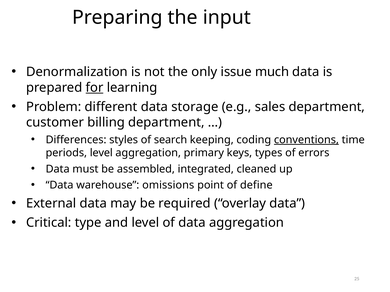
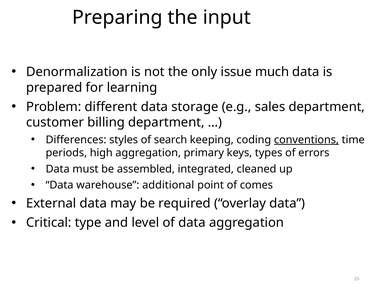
for underline: present -> none (95, 88)
periods level: level -> high (101, 153)
omissions: omissions -> additional (168, 185)
define: define -> comes (256, 185)
